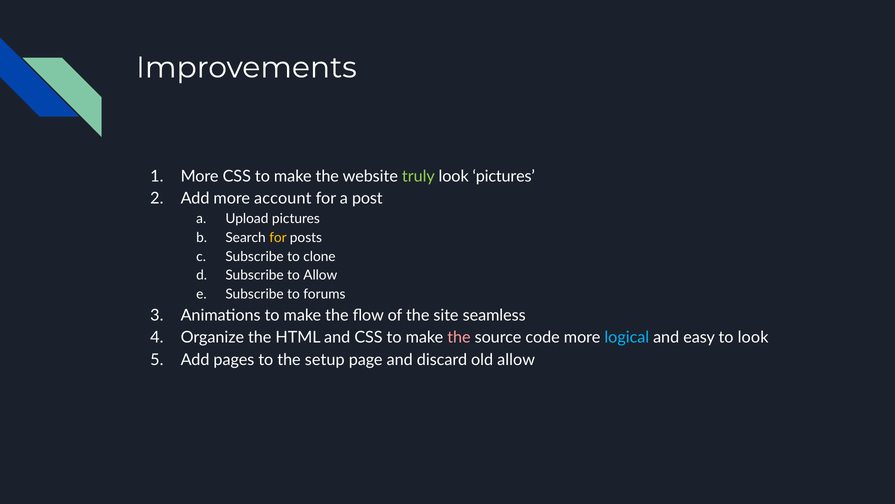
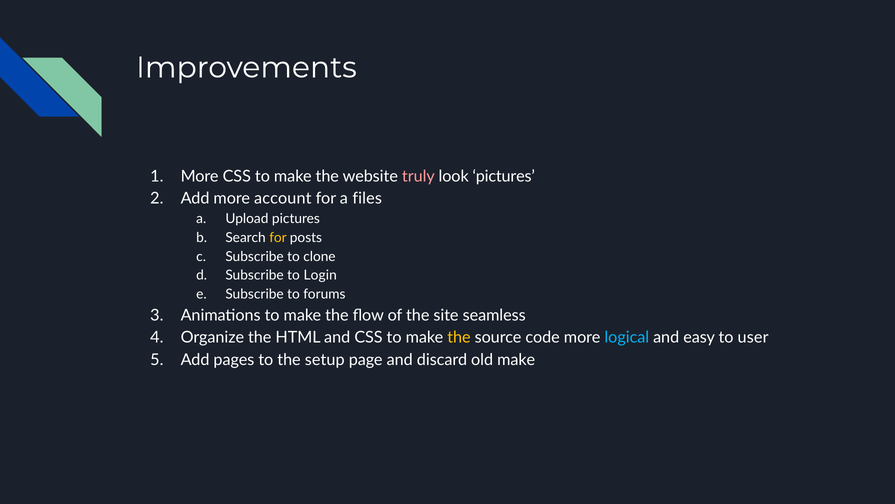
truly colour: light green -> pink (418, 176)
post: post -> files (367, 198)
to Allow: Allow -> Login (320, 275)
the colour: pink -> yellow (459, 337)
to look: look -> user (753, 337)
old allow: allow -> make (516, 360)
